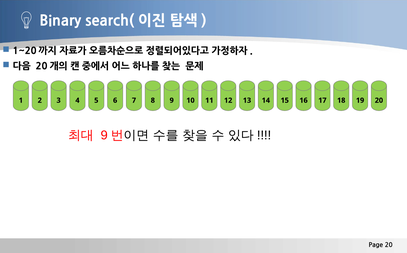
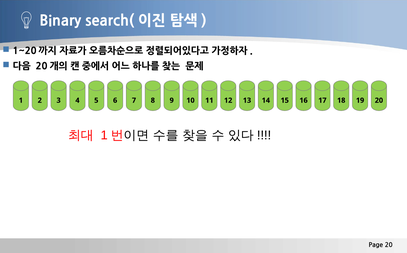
9: 9 -> 1 (104, 135)
